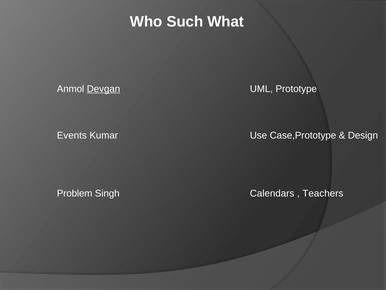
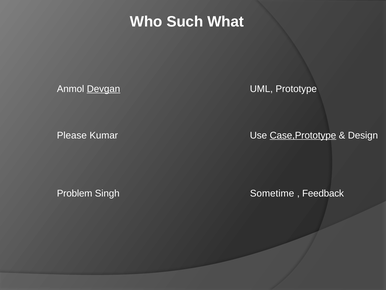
Events: Events -> Please (72, 135)
Case,Prototype underline: none -> present (303, 135)
Calendars: Calendars -> Sometime (272, 193)
Teachers: Teachers -> Feedback (323, 193)
